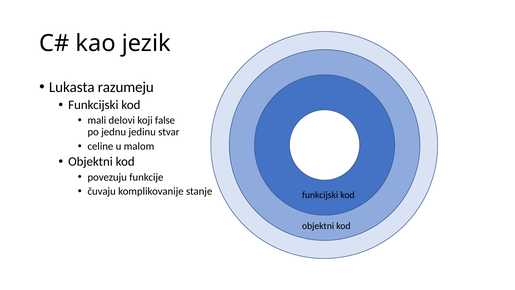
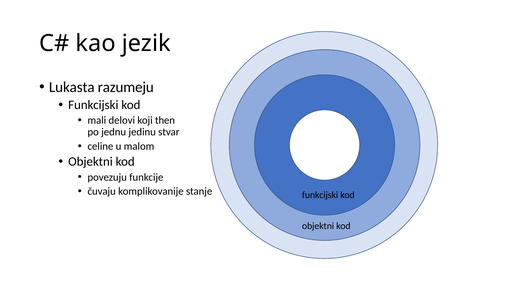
false: false -> then (165, 120)
